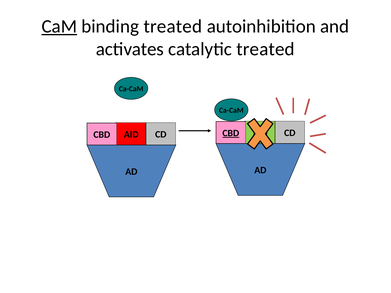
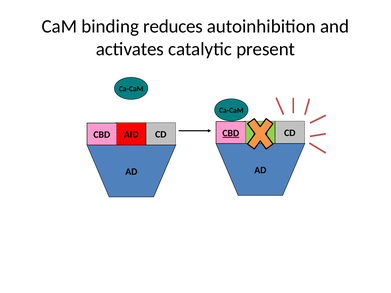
CaM underline: present -> none (59, 26)
binding treated: treated -> reduces (173, 26)
catalytic treated: treated -> present (266, 49)
